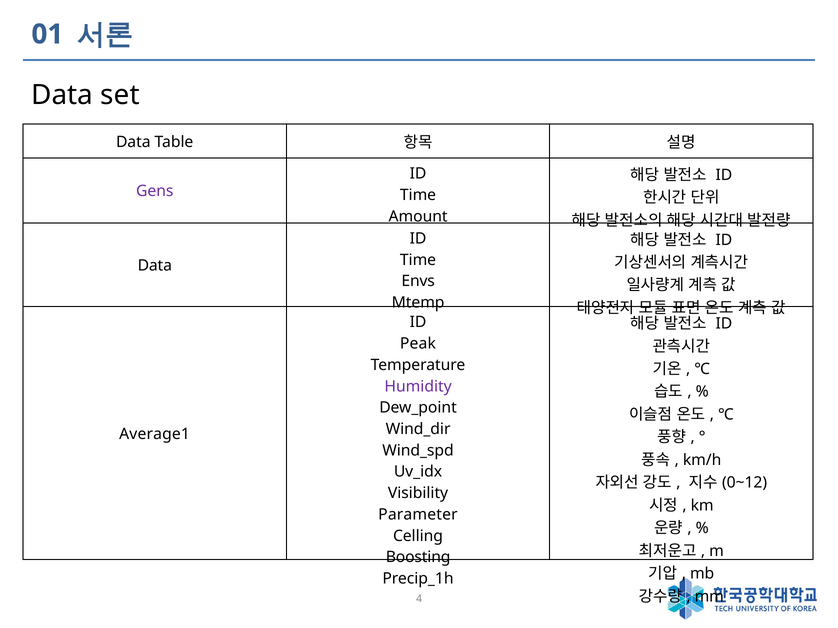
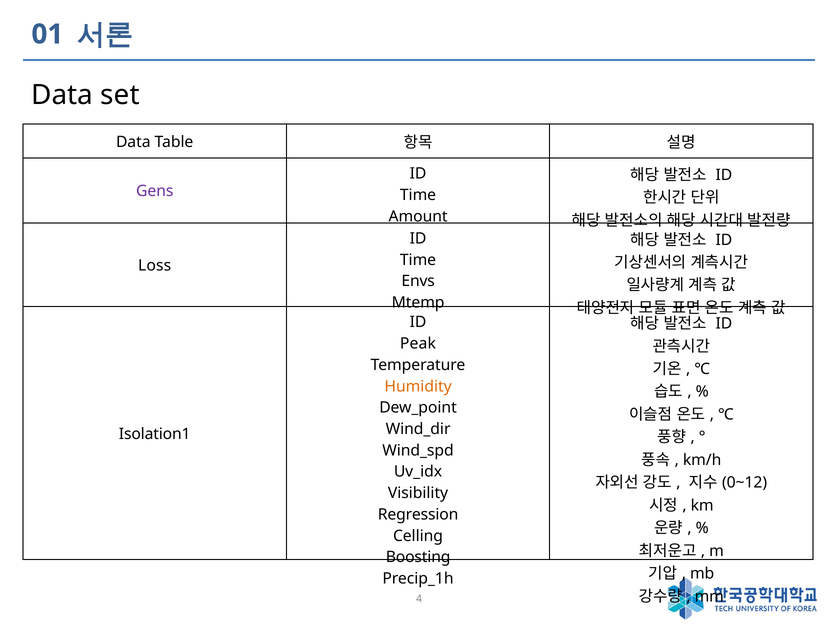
Data: Data -> Loss (155, 266)
Humidity colour: purple -> orange (418, 387)
Average1: Average1 -> Isolation1 (155, 434)
Parameter: Parameter -> Regression (418, 515)
